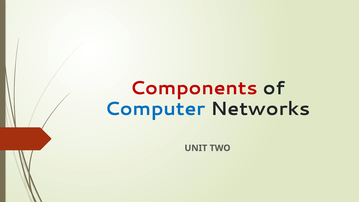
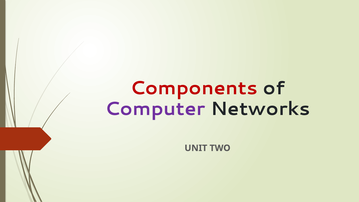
Computer colour: blue -> purple (155, 109)
